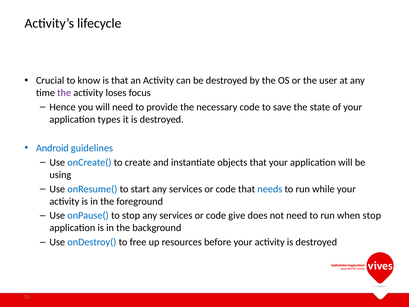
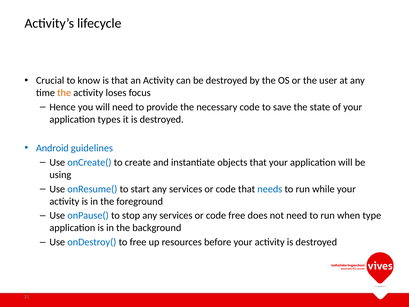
the colour: purple -> orange (64, 93)
code give: give -> free (237, 215)
when stop: stop -> type (372, 215)
